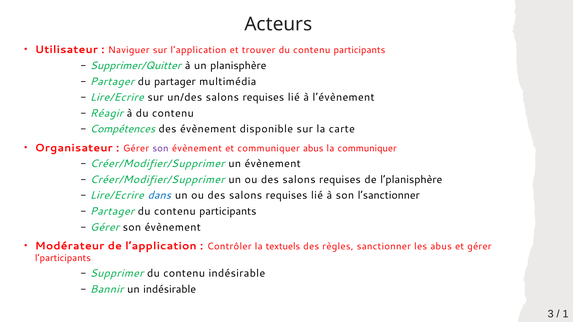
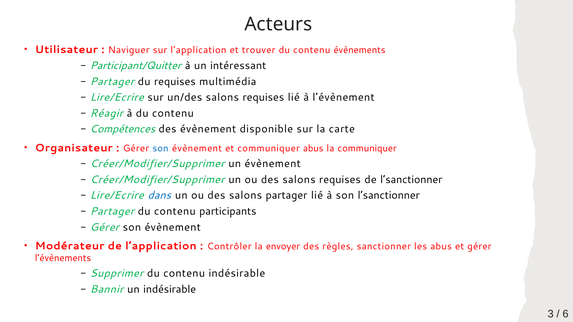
trouver du contenu participants: participants -> évènements (359, 50)
Supprimer/Quitter: Supprimer/Quitter -> Participant/Quitter (136, 66)
planisphère: planisphère -> intéressant (238, 66)
du partager: partager -> requises (175, 82)
son colour: purple -> blue (160, 148)
de l’planisphère: l’planisphère -> l’sanctionner (411, 180)
requises: requises -> partager (287, 196)
textuels: textuels -> envoyer (283, 247)
l’participants: l’participants -> l’évènements (63, 258)
1: 1 -> 6 (566, 314)
